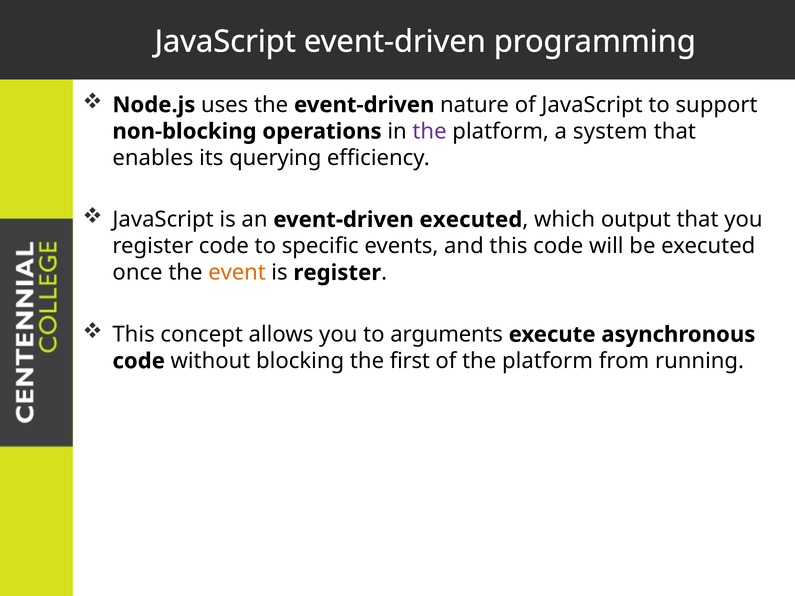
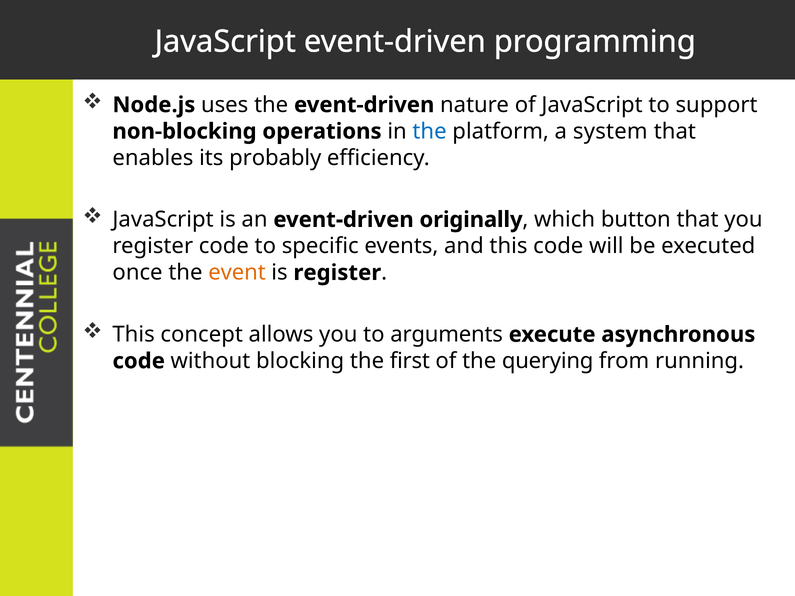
the colour: purple -> blue (430, 131)
querying: querying -> probably (275, 158)
event-driven executed: executed -> originally (471, 220)
output: output -> button (636, 220)
of the platform: platform -> querying (548, 361)
